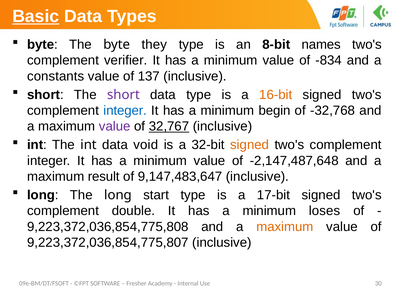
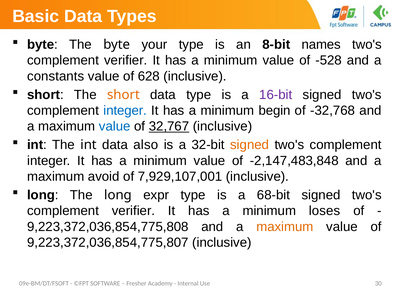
Basic underline: present -> none (36, 16)
they: they -> your (154, 45)
-834: -834 -> -528 (329, 60)
137: 137 -> 628 (149, 76)
short colour: purple -> orange (123, 95)
16-bit colour: orange -> purple (276, 95)
value colour: purple -> blue (115, 126)
void: void -> also (146, 145)
-2,147,487,648: -2,147,487,648 -> -2,147,483,848 (294, 161)
result: result -> avoid (104, 177)
9,147,483,647: 9,147,483,647 -> 7,929,107,001 (180, 177)
start: start -> expr (156, 195)
17-bit: 17-bit -> 68-bit (274, 195)
double: double -> verifier (133, 211)
